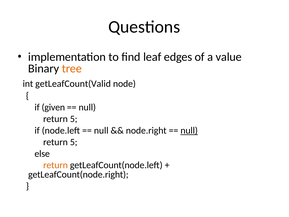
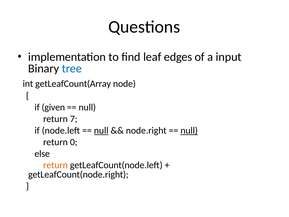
value: value -> input (229, 57)
tree colour: orange -> blue (72, 68)
getLeafCount(Valid: getLeafCount(Valid -> getLeafCount(Array (73, 84)
5: 5 -> 7 (74, 119)
null underline: none -> present (101, 130)
5: 5 -> 0 (74, 142)
